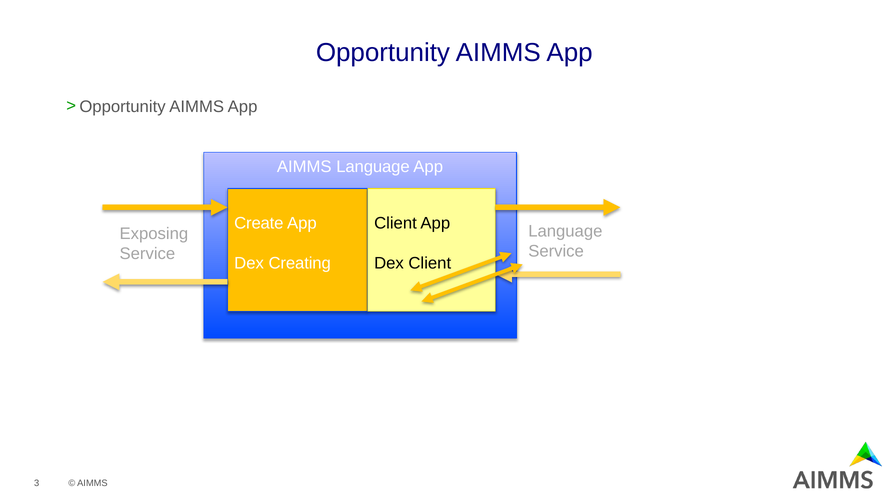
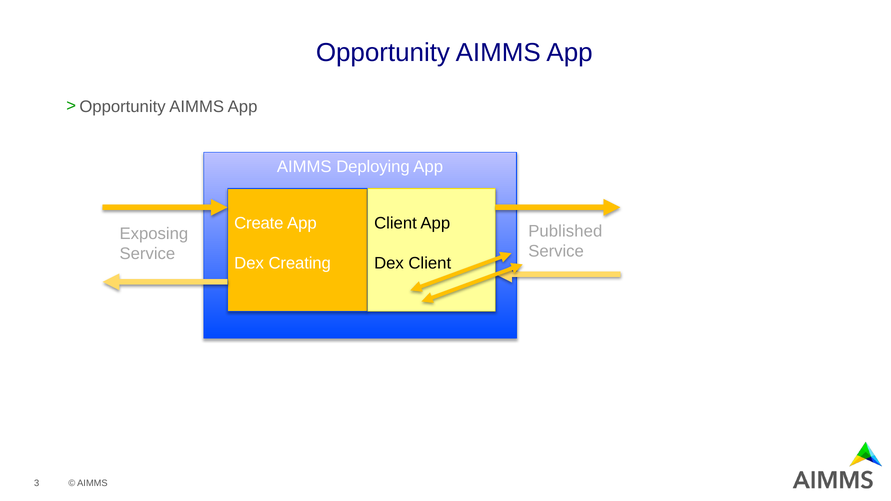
AIMMS Language: Language -> Deploying (373, 167)
Language: Language -> Published (565, 231)
